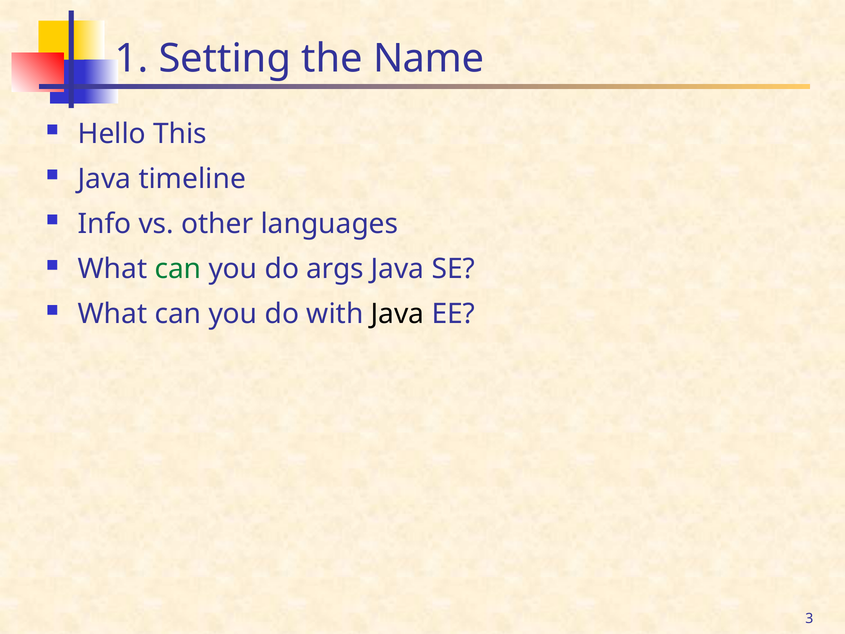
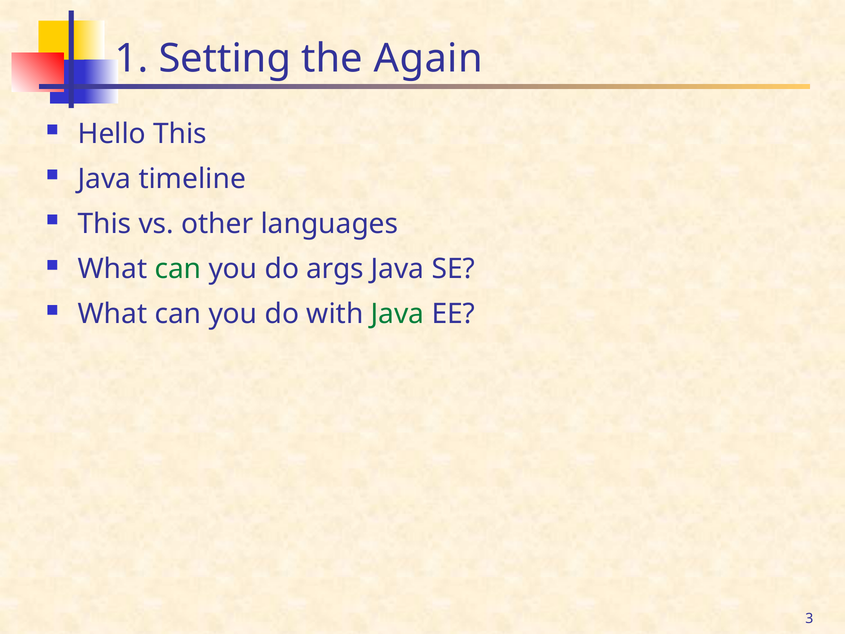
Name: Name -> Again (428, 58)
Info: Info -> This (105, 224)
Java colour: black -> green (398, 314)
